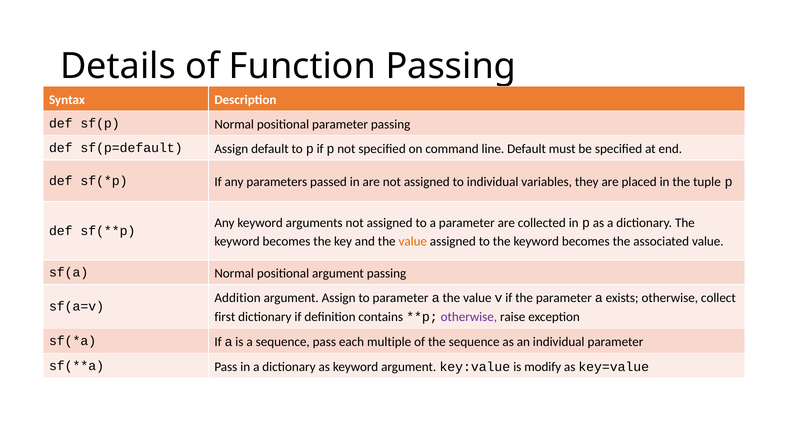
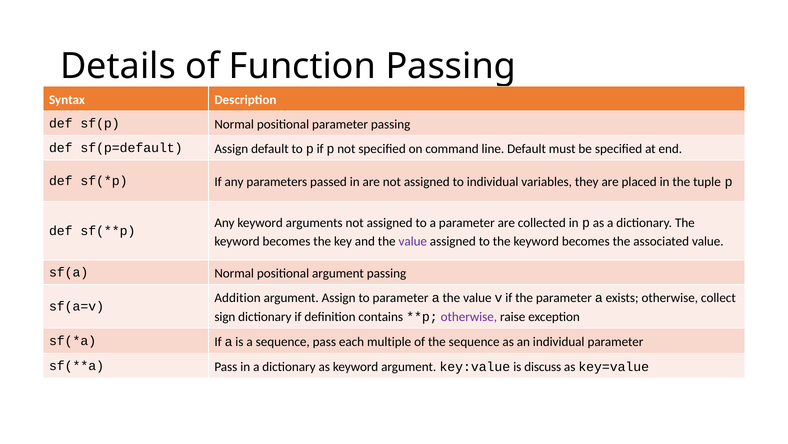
value colour: orange -> purple (413, 241)
first: first -> sign (225, 316)
modify: modify -> discuss (543, 366)
